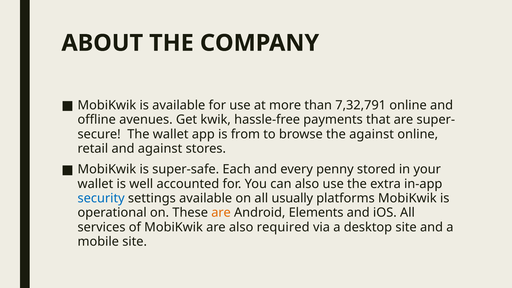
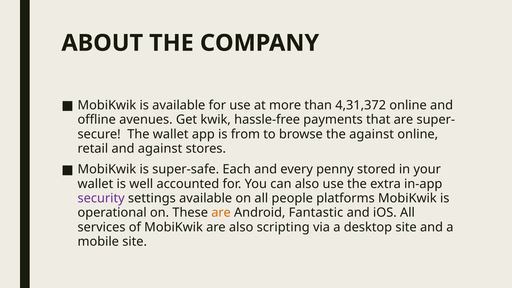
7,32,791: 7,32,791 -> 4,31,372 (361, 105)
security colour: blue -> purple (101, 198)
usually: usually -> people (292, 198)
Elements: Elements -> Fantastic (316, 213)
required: required -> scripting (283, 227)
